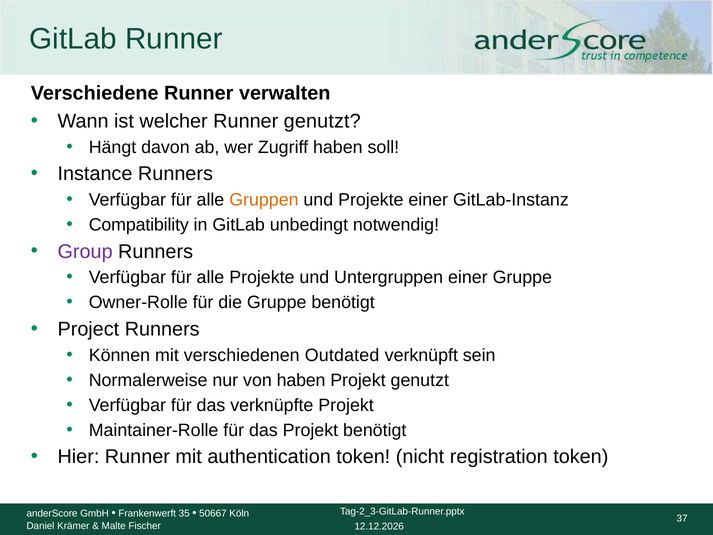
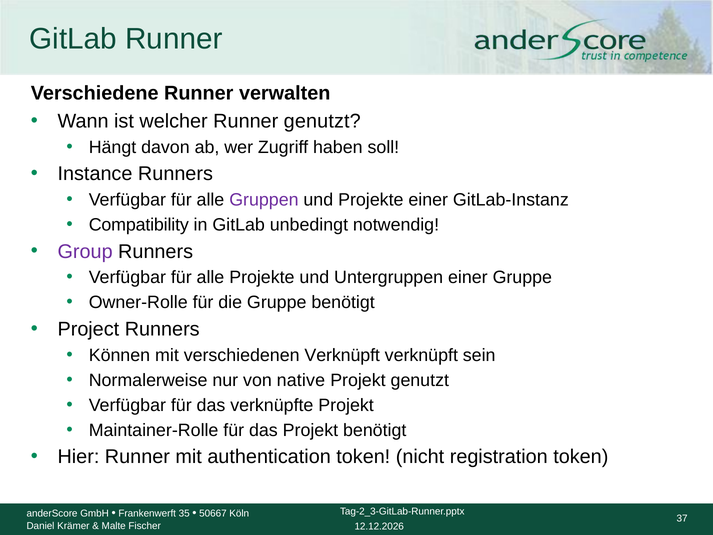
Gruppen colour: orange -> purple (264, 200)
verschiedenen Outdated: Outdated -> Verknüpft (342, 355)
von haben: haben -> native (301, 380)
